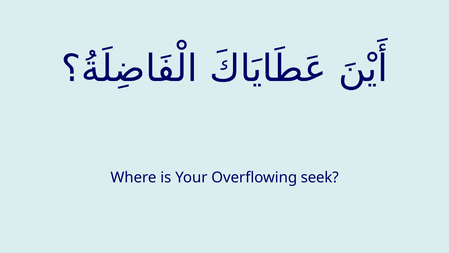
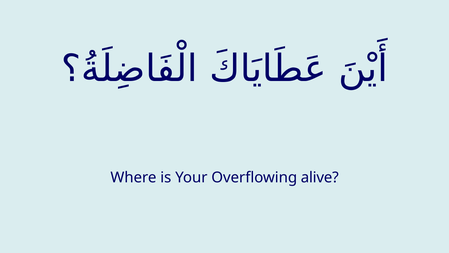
seek: seek -> alive (320, 177)
